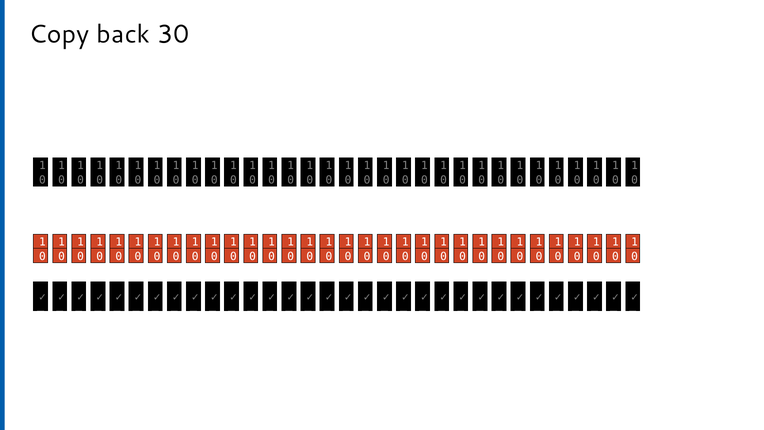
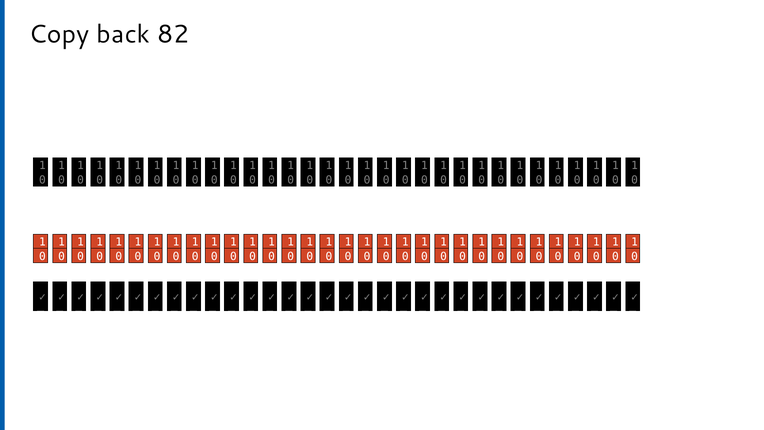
30: 30 -> 82 (173, 34)
